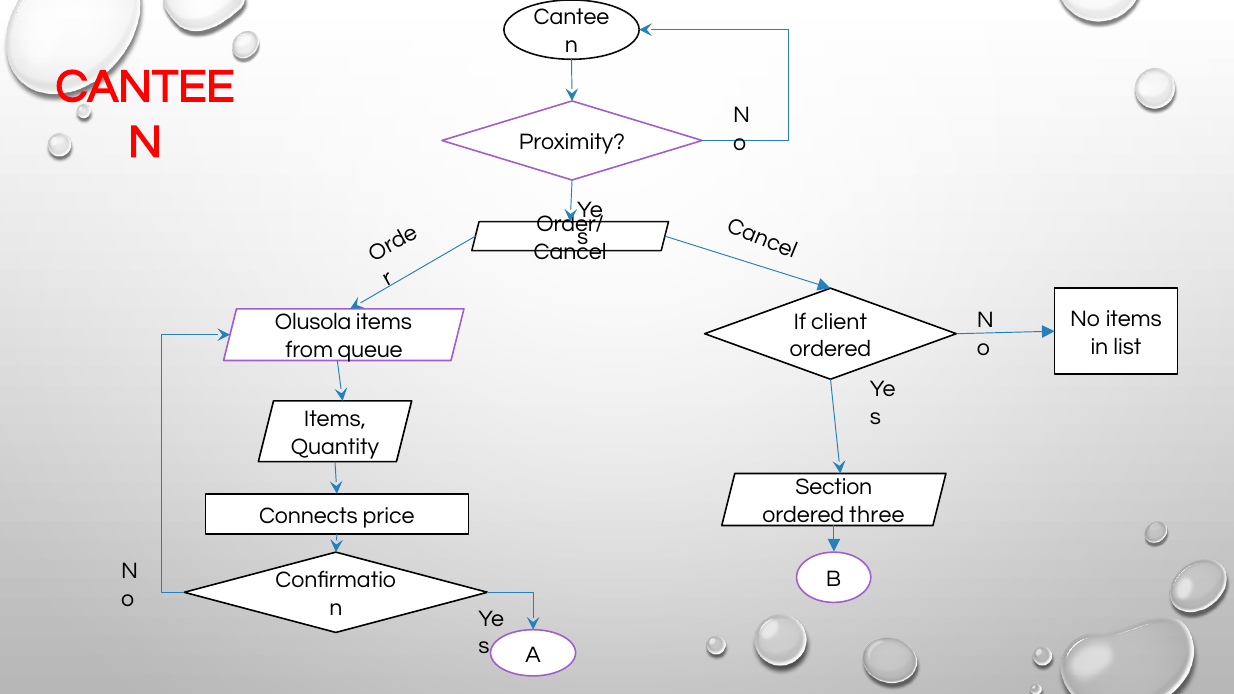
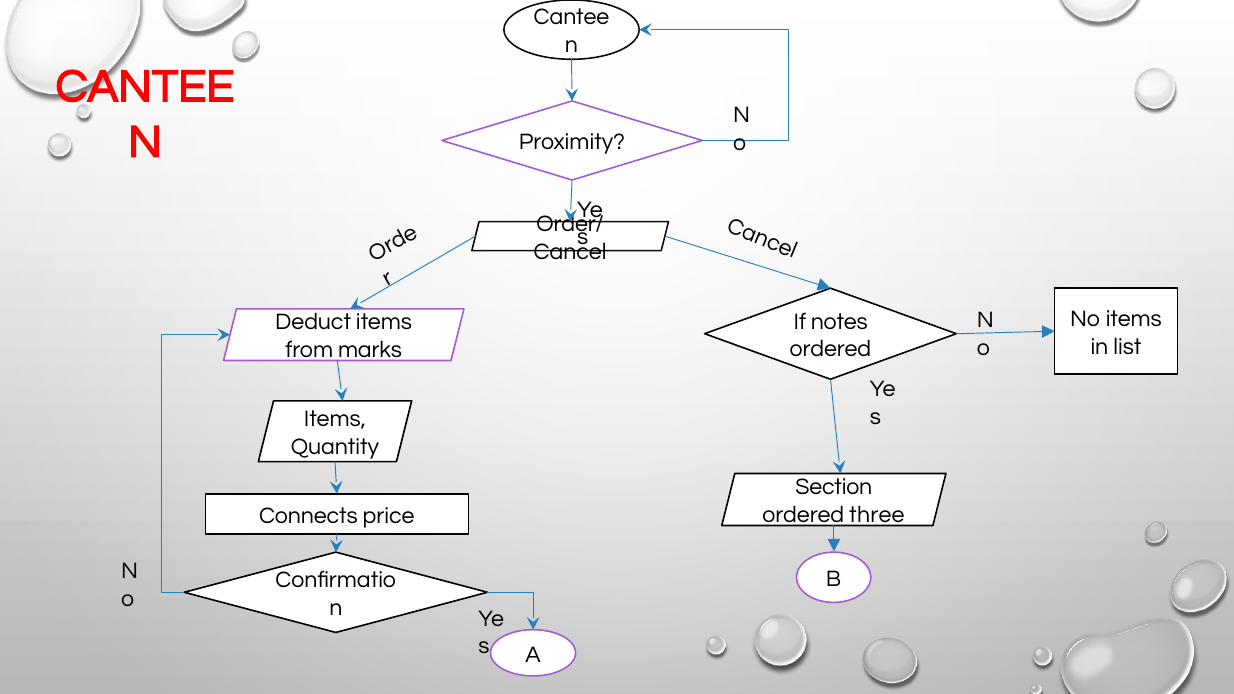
client: client -> notes (839, 321)
Olusola: Olusola -> Deduct (313, 322)
queue: queue -> marks (370, 350)
